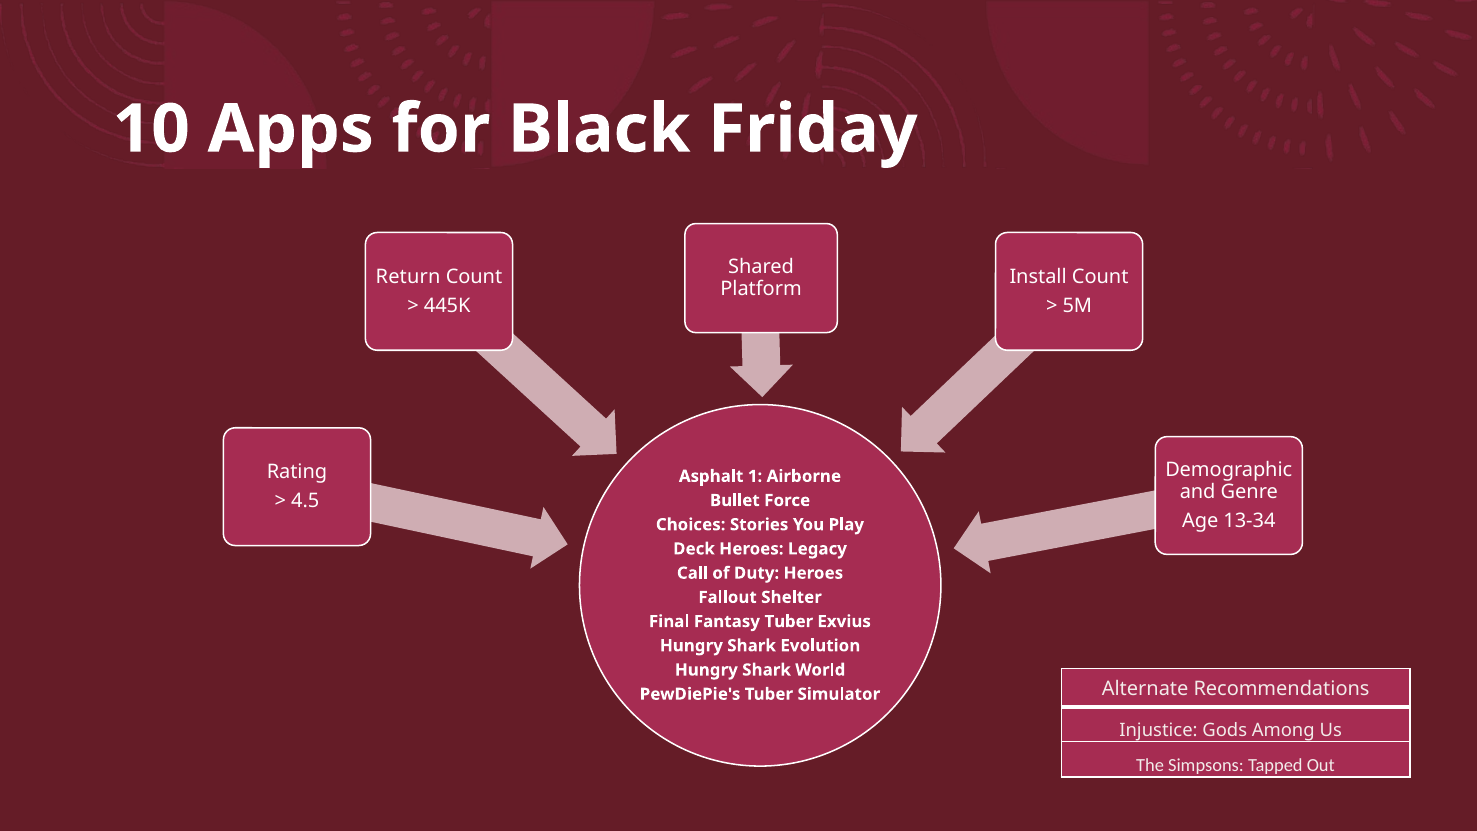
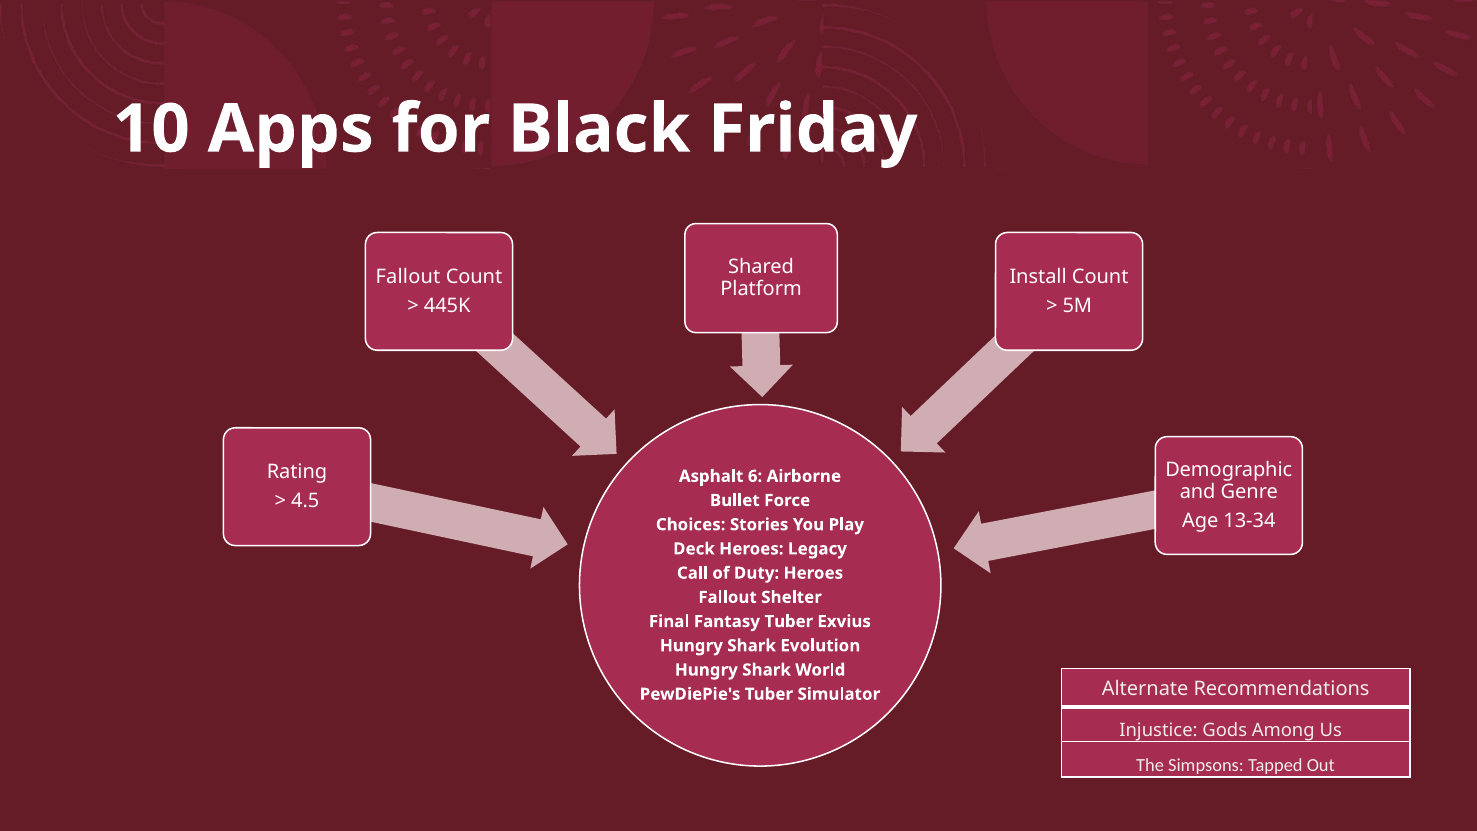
Return: Return -> Fallout (408, 277)
1: 1 -> 6 (755, 476)
